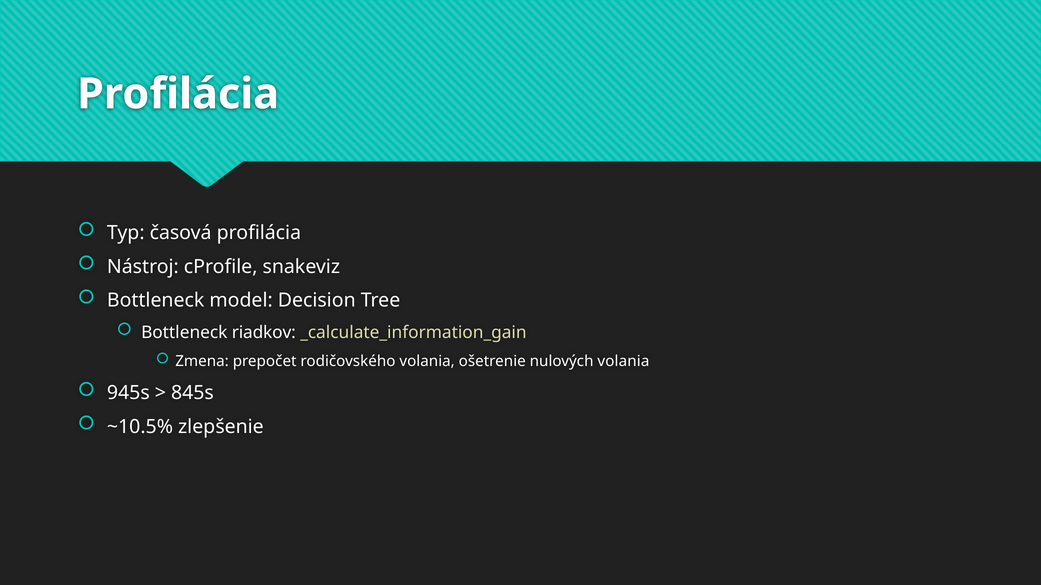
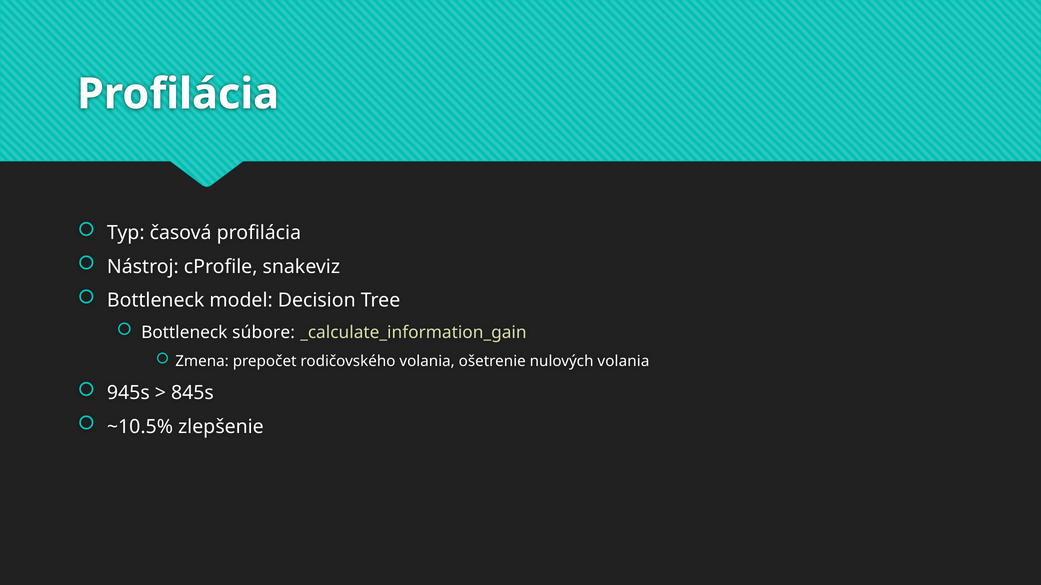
riadkov: riadkov -> súbore (264, 333)
